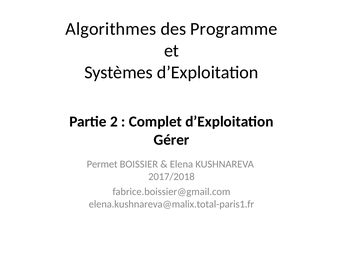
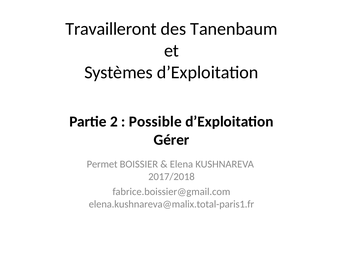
Algorithmes: Algorithmes -> Travailleront (111, 29)
Programme: Programme -> Tanenbaum (234, 29)
Complet: Complet -> Possible (155, 122)
